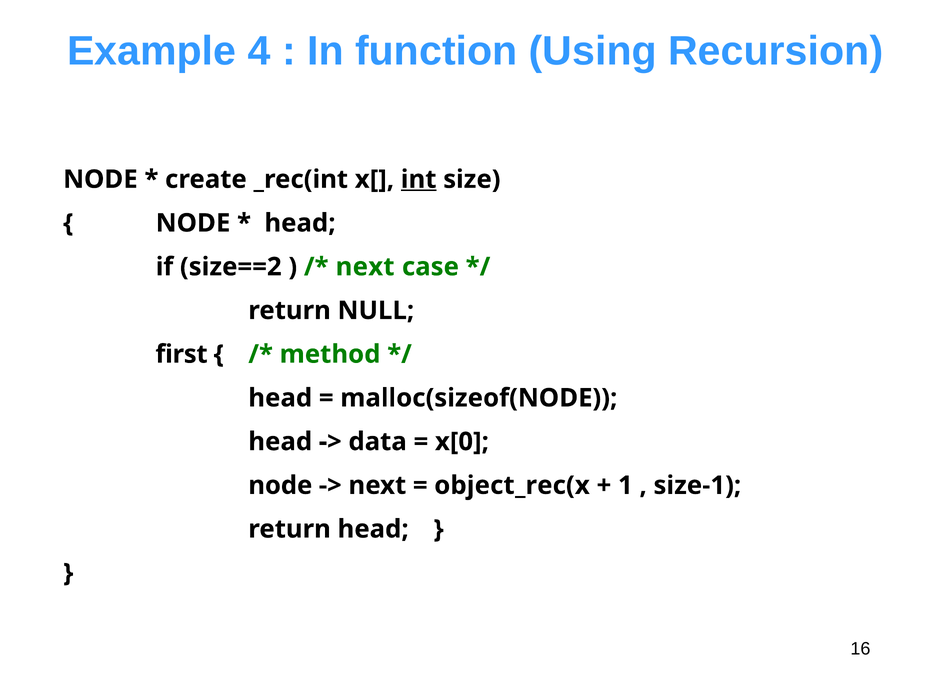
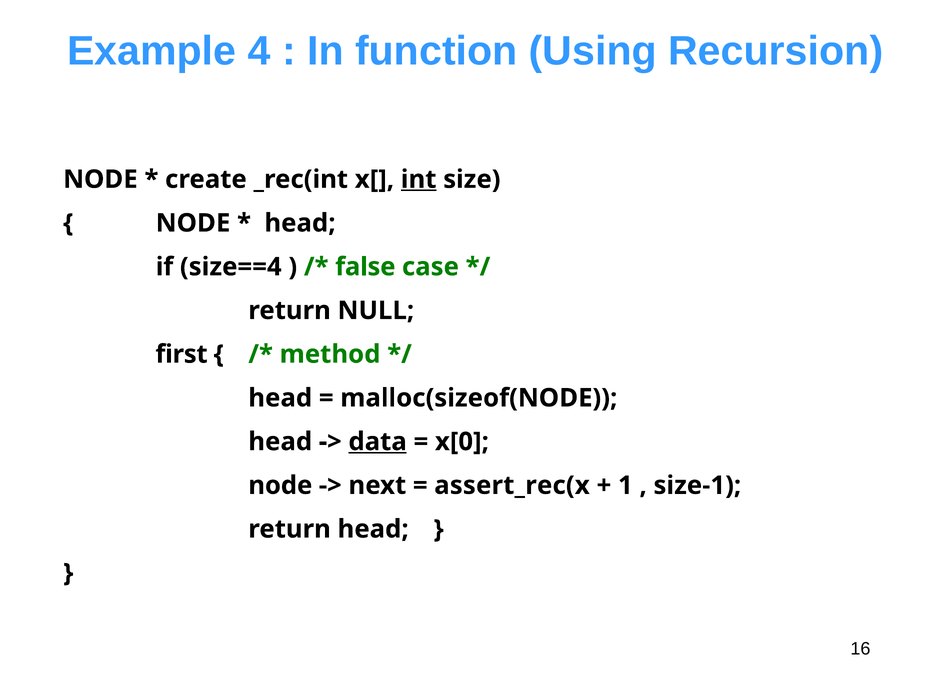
size==2: size==2 -> size==4 (231, 267)
next: next -> false (365, 267)
data underline: none -> present (378, 442)
object_rec(x: object_rec(x -> assert_rec(x (512, 486)
